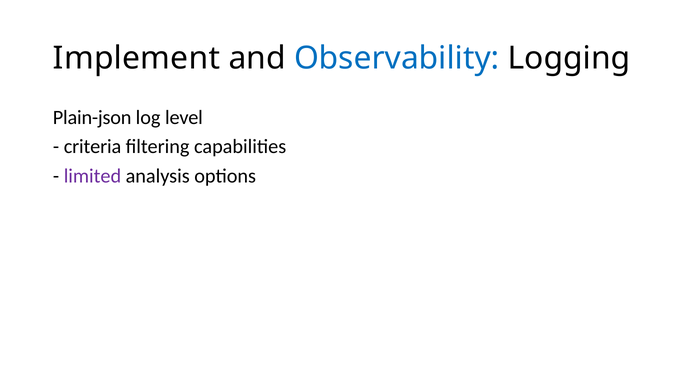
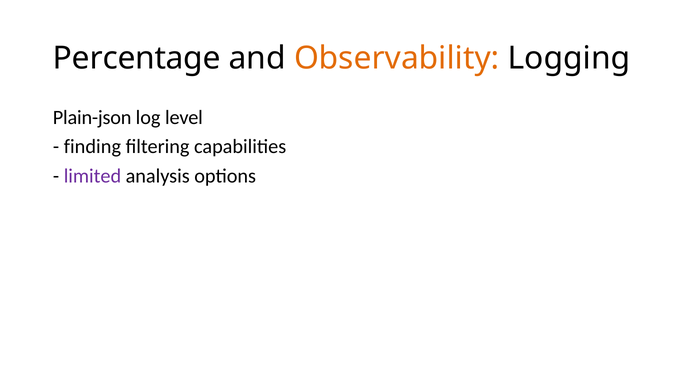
Implement: Implement -> Percentage (137, 58)
Observability colour: blue -> orange (397, 58)
criteria: criteria -> finding (92, 147)
